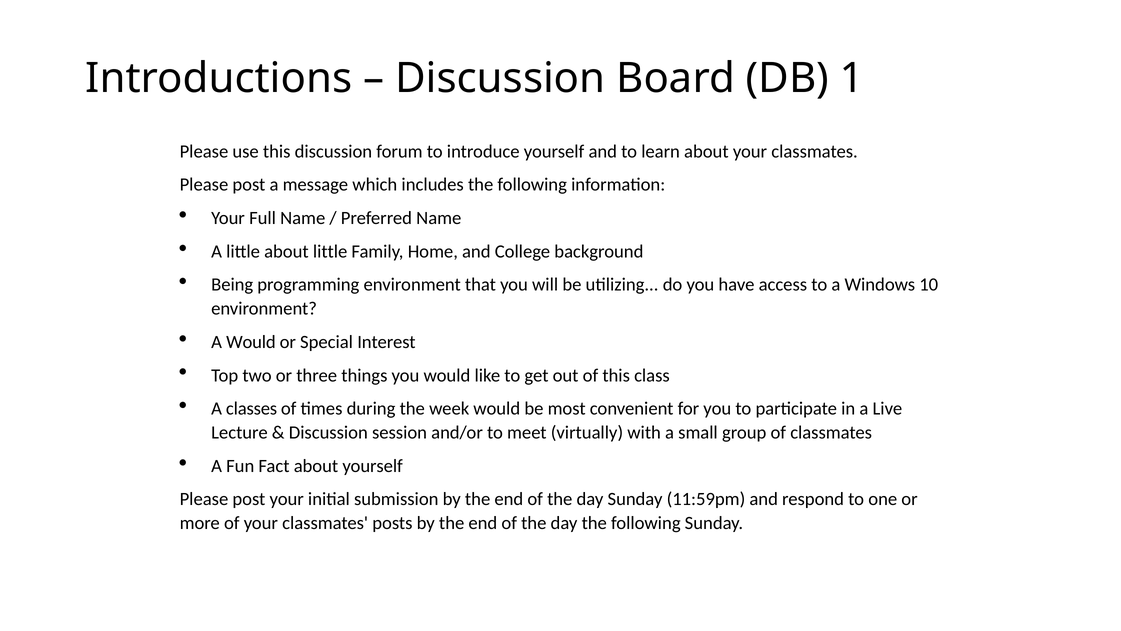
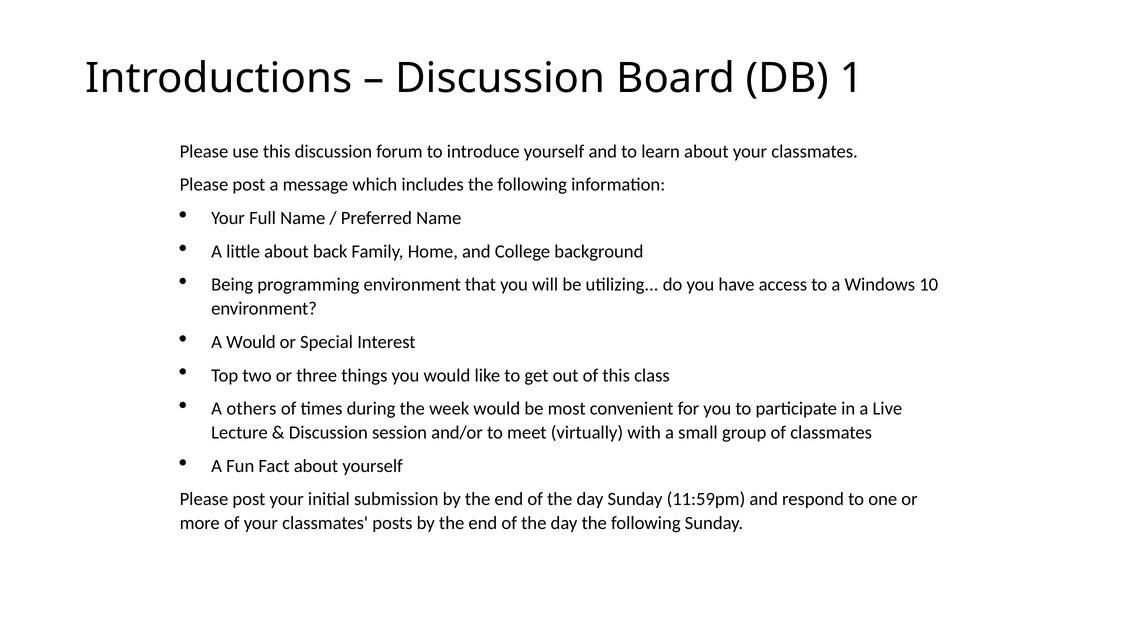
about little: little -> back (330, 251)
classes: classes -> others (251, 408)
